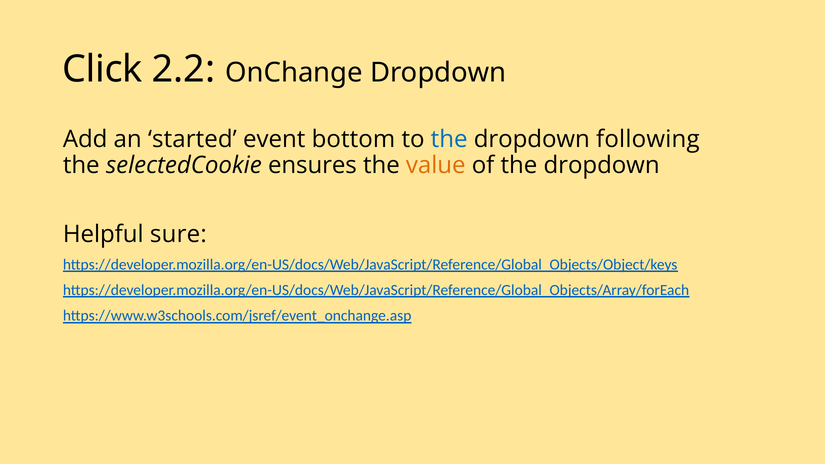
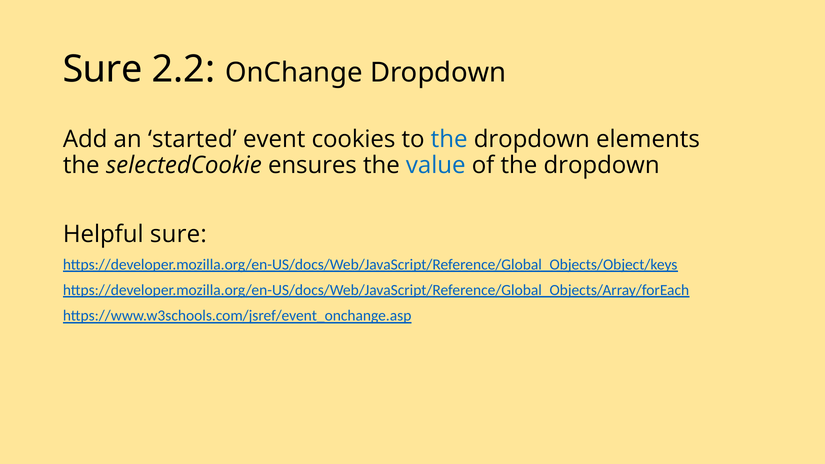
Click: Click -> Sure (103, 69)
bottom: bottom -> cookies (353, 139)
following: following -> elements (648, 139)
value colour: orange -> blue (436, 165)
